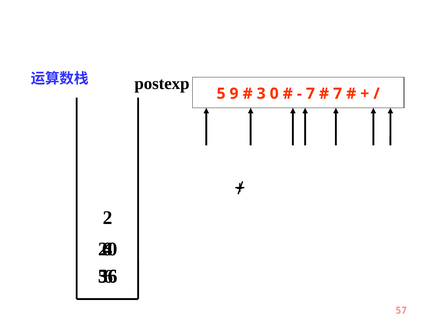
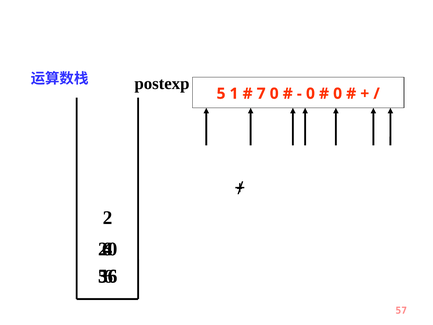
9: 9 -> 1 (234, 94)
3: 3 -> 7 (261, 94)
7: 7 -> 0 (310, 94)
7: 7 -> 0 (338, 94)
